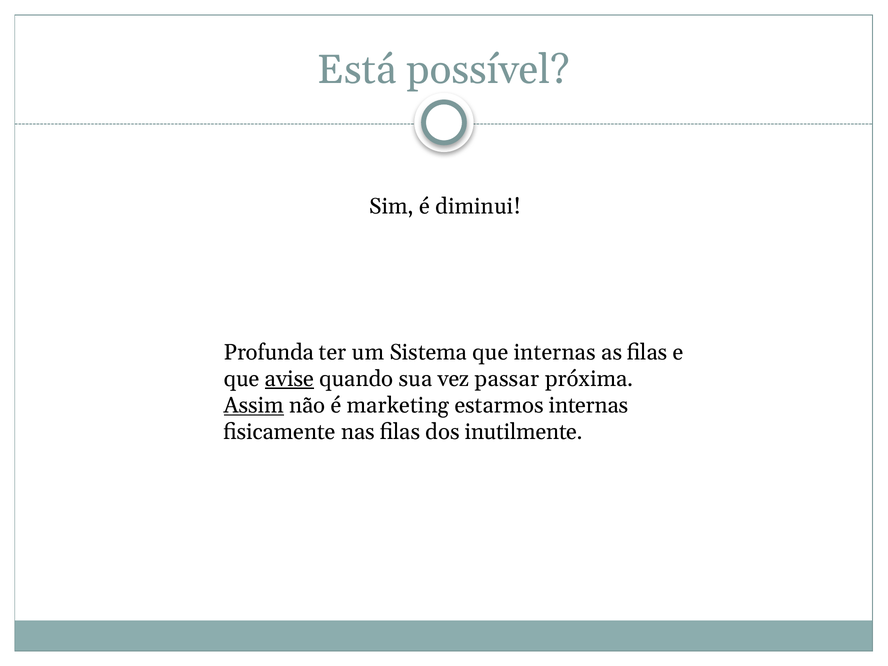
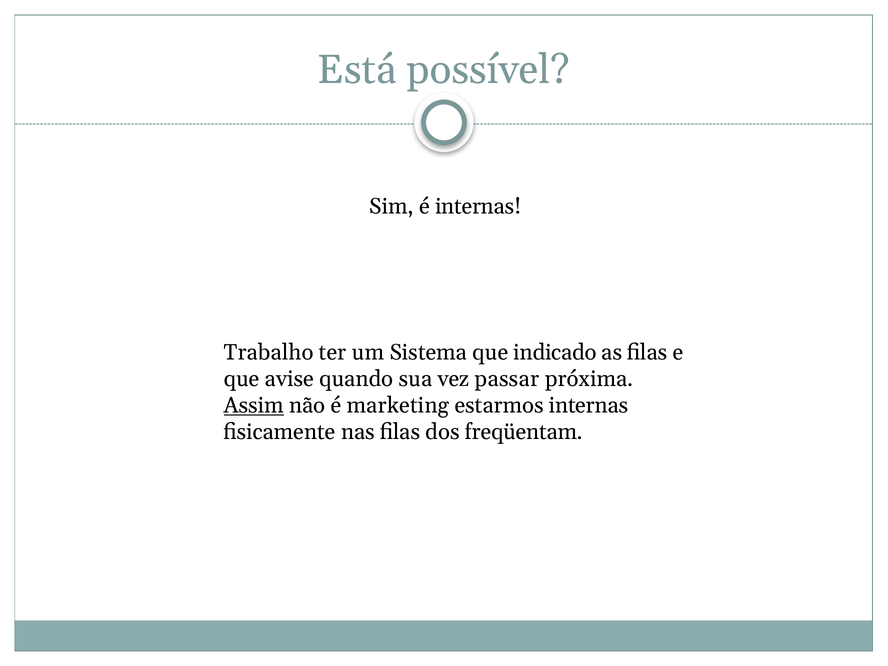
é diminui: diminui -> internas (478, 207)
Profunda: Profunda -> Trabalho (269, 352)
que internas: internas -> indicado (555, 352)
avise underline: present -> none (289, 379)
inutilmente: inutilmente -> freqüentam (524, 432)
